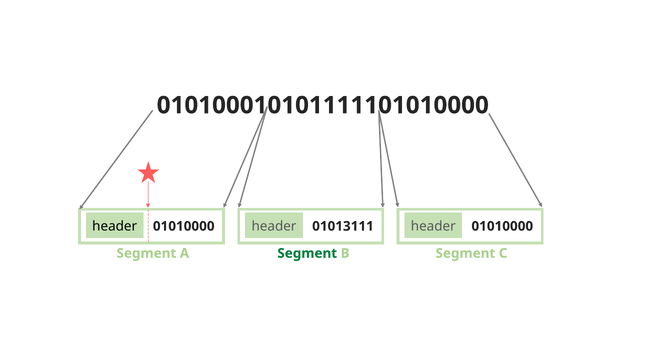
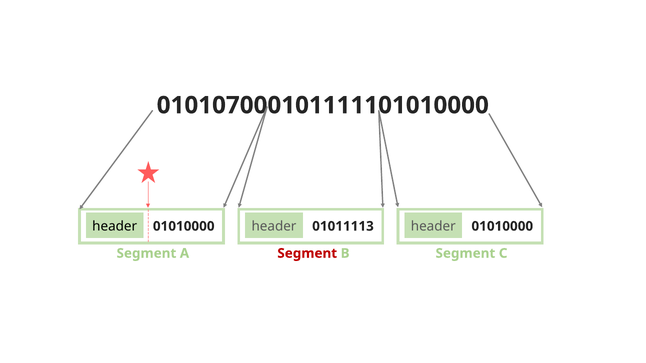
010100010101111101010000: 010100010101111101010000 -> 010107000101111101010000 (323, 105)
01013111: 01013111 -> 01011113 (343, 226)
Segment colour: green -> red (307, 254)
